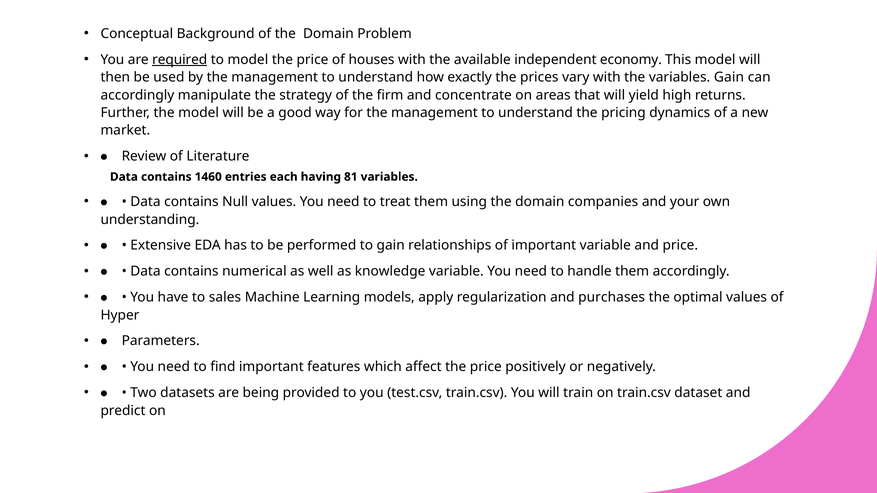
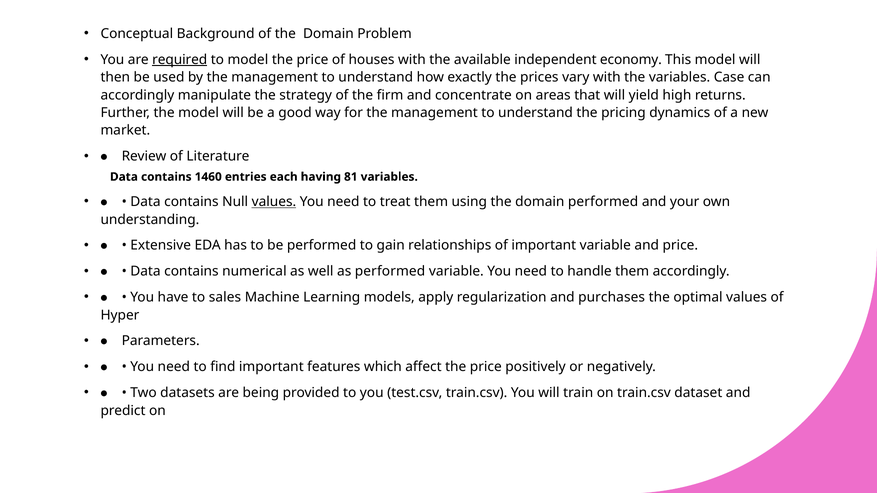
variables Gain: Gain -> Case (729, 77)
values underline: none -> present (274, 202)
domain companies: companies -> performed (603, 202)
as knowledge: knowledge -> performed (390, 272)
